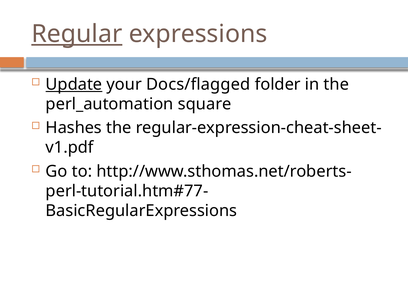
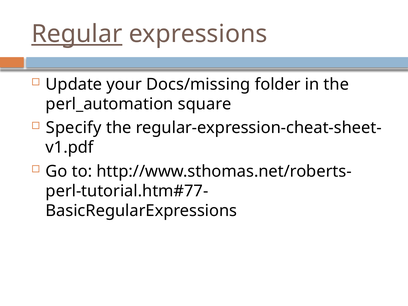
Update underline: present -> none (74, 84)
Docs/flagged: Docs/flagged -> Docs/missing (198, 84)
Hashes: Hashes -> Specify (74, 128)
